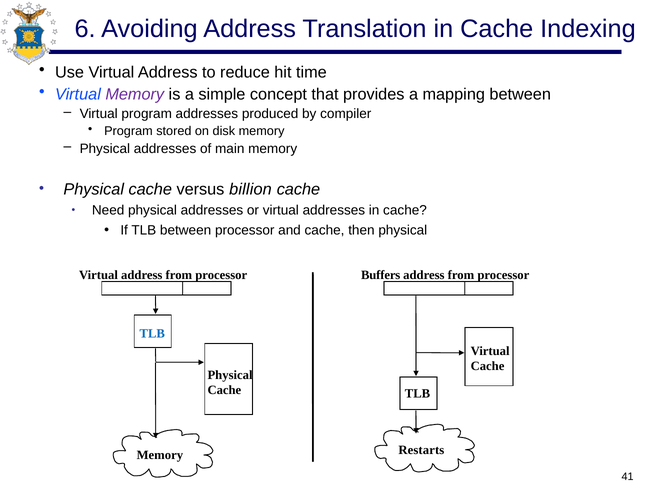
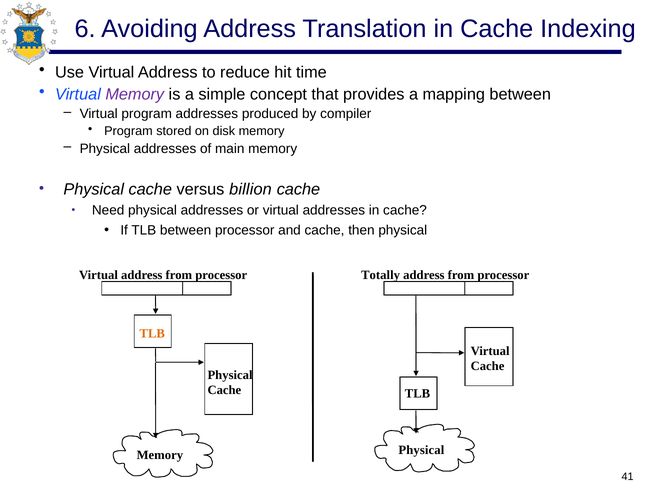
Buffers: Buffers -> Totally (381, 275)
TLB colour: blue -> orange (152, 334)
Memory Restarts: Restarts -> Physical (421, 450)
